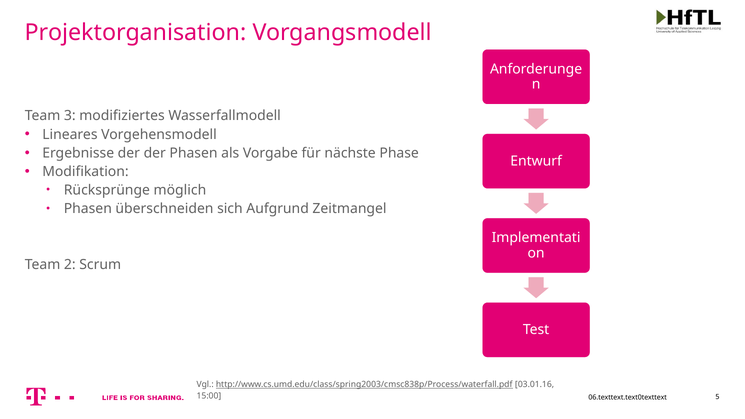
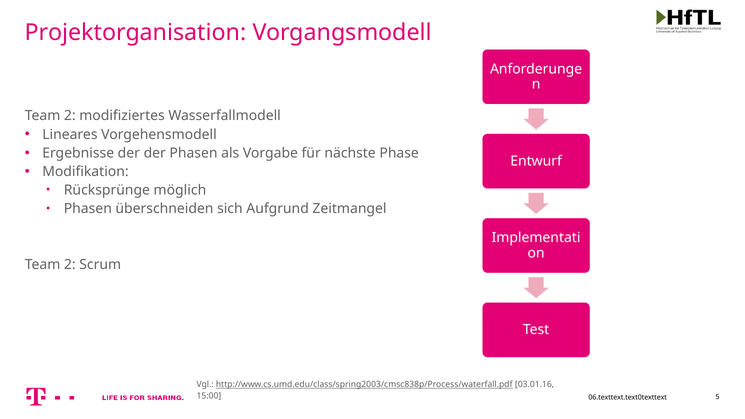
3: 3 -> 2 (70, 116)
